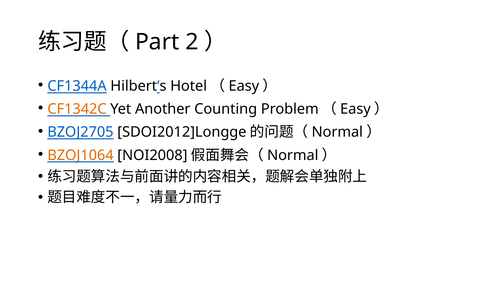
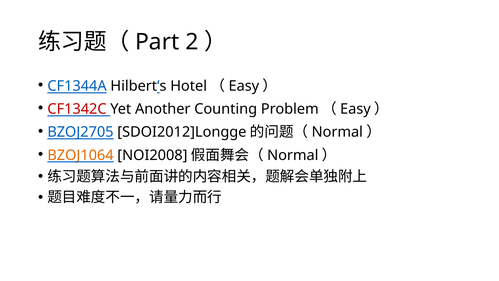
CF1342C colour: orange -> red (77, 109)
